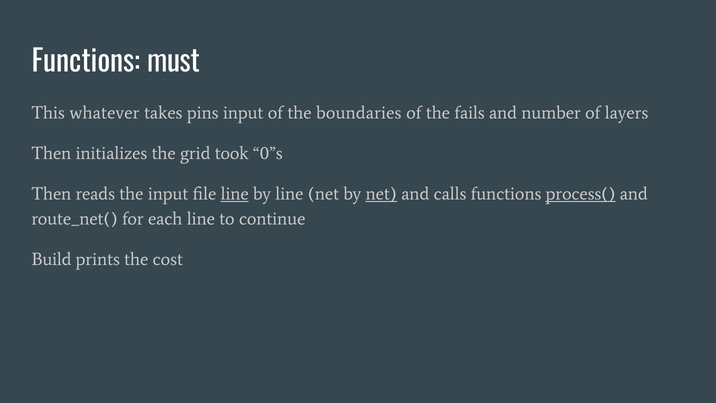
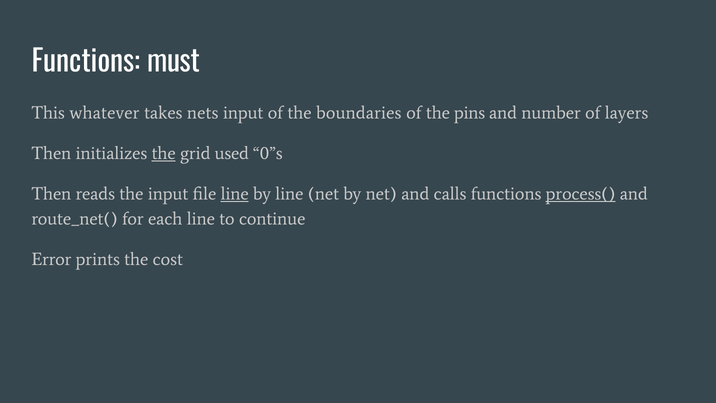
pins: pins -> nets (203, 113)
fails: fails -> pins (470, 113)
the underline: none -> present (164, 153)
took: took -> used (232, 153)
net underline: present -> none (381, 194)
Build: Build -> Error (51, 259)
